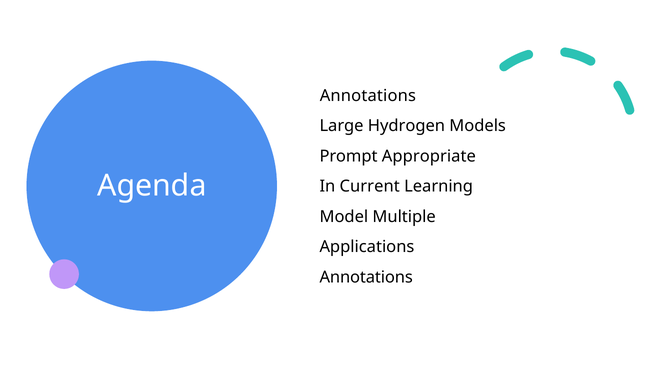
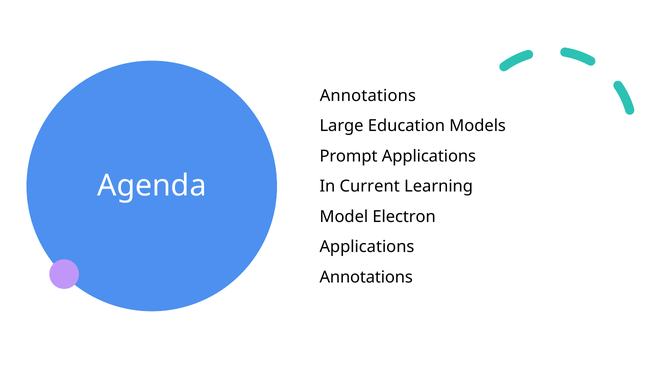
Hydrogen: Hydrogen -> Education (406, 126)
Prompt Appropriate: Appropriate -> Applications (429, 156)
Multiple: Multiple -> Electron (404, 217)
